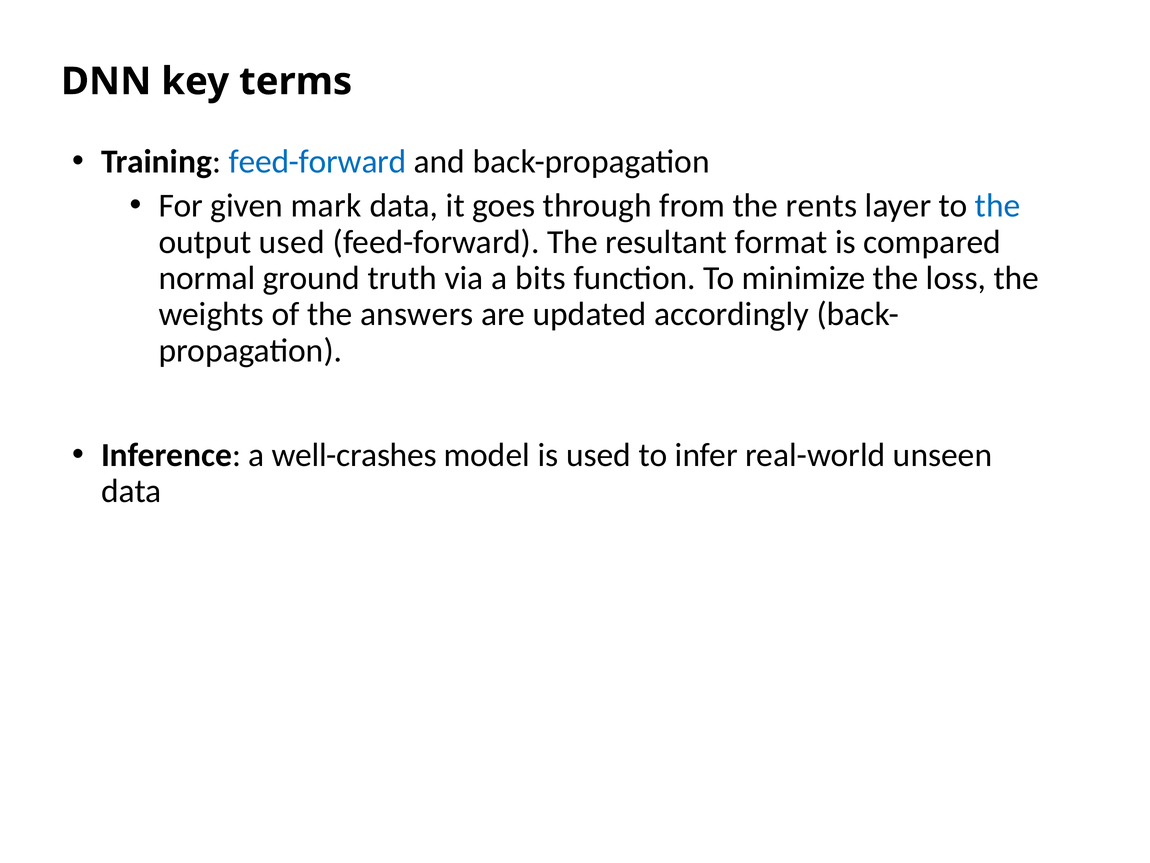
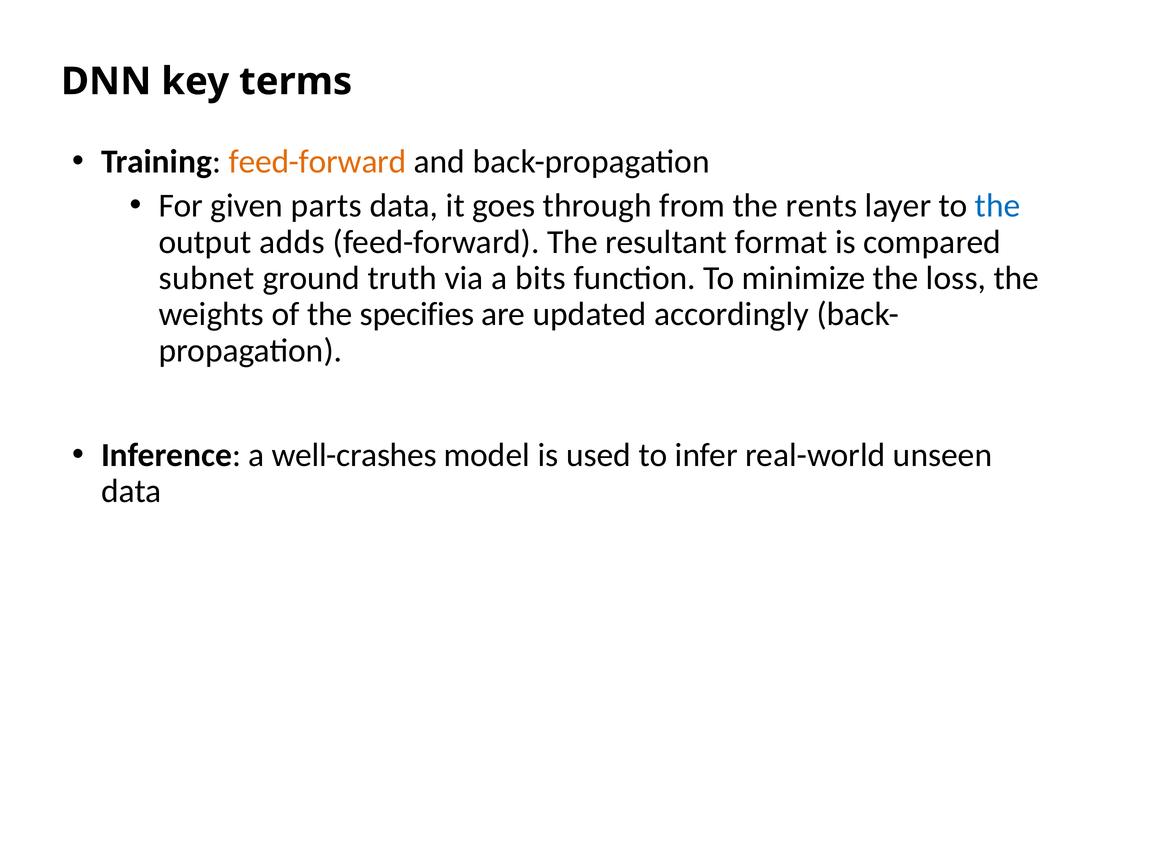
feed-forward colour: blue -> orange (318, 161)
mark: mark -> parts (326, 206)
output used: used -> adds (292, 242)
normal: normal -> subnet (207, 278)
answers: answers -> specifies (417, 314)
